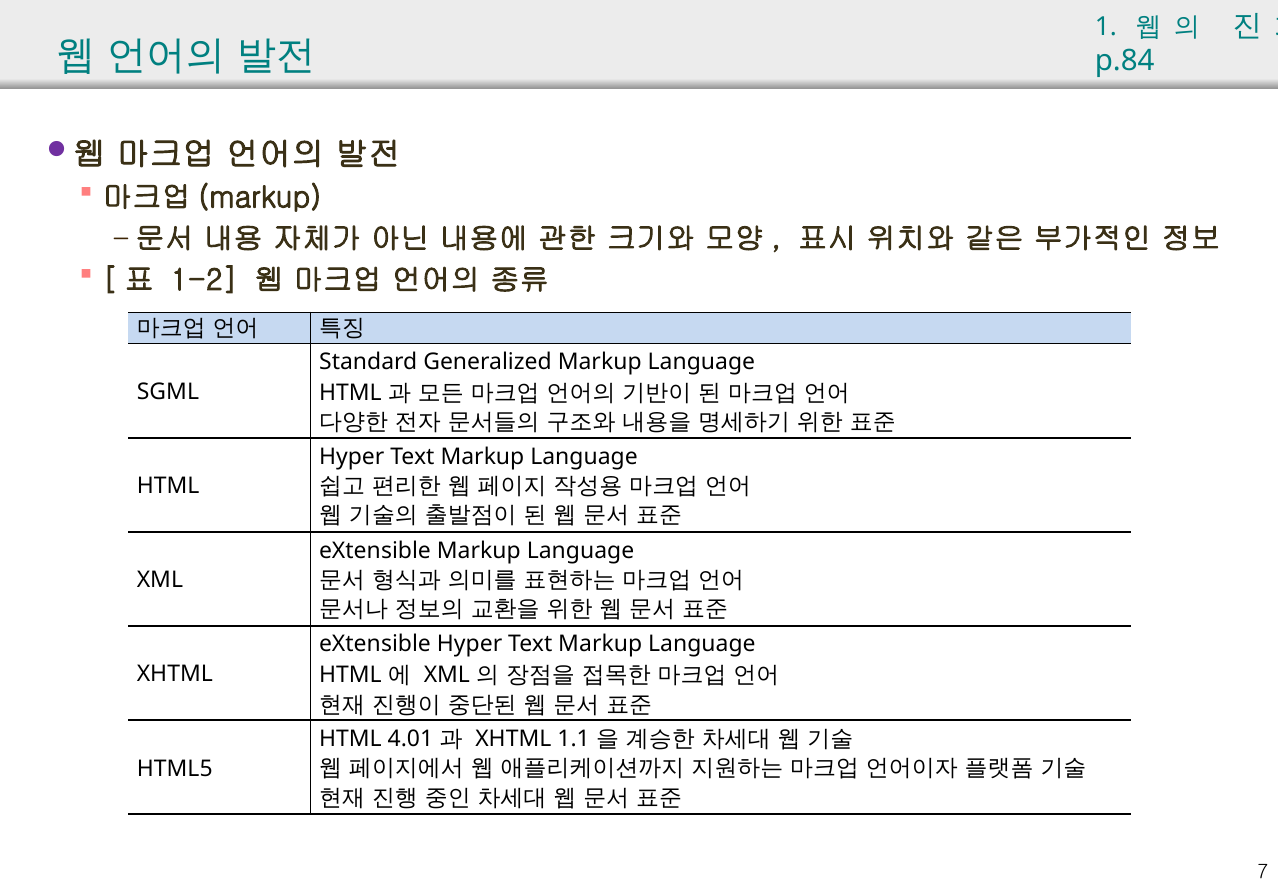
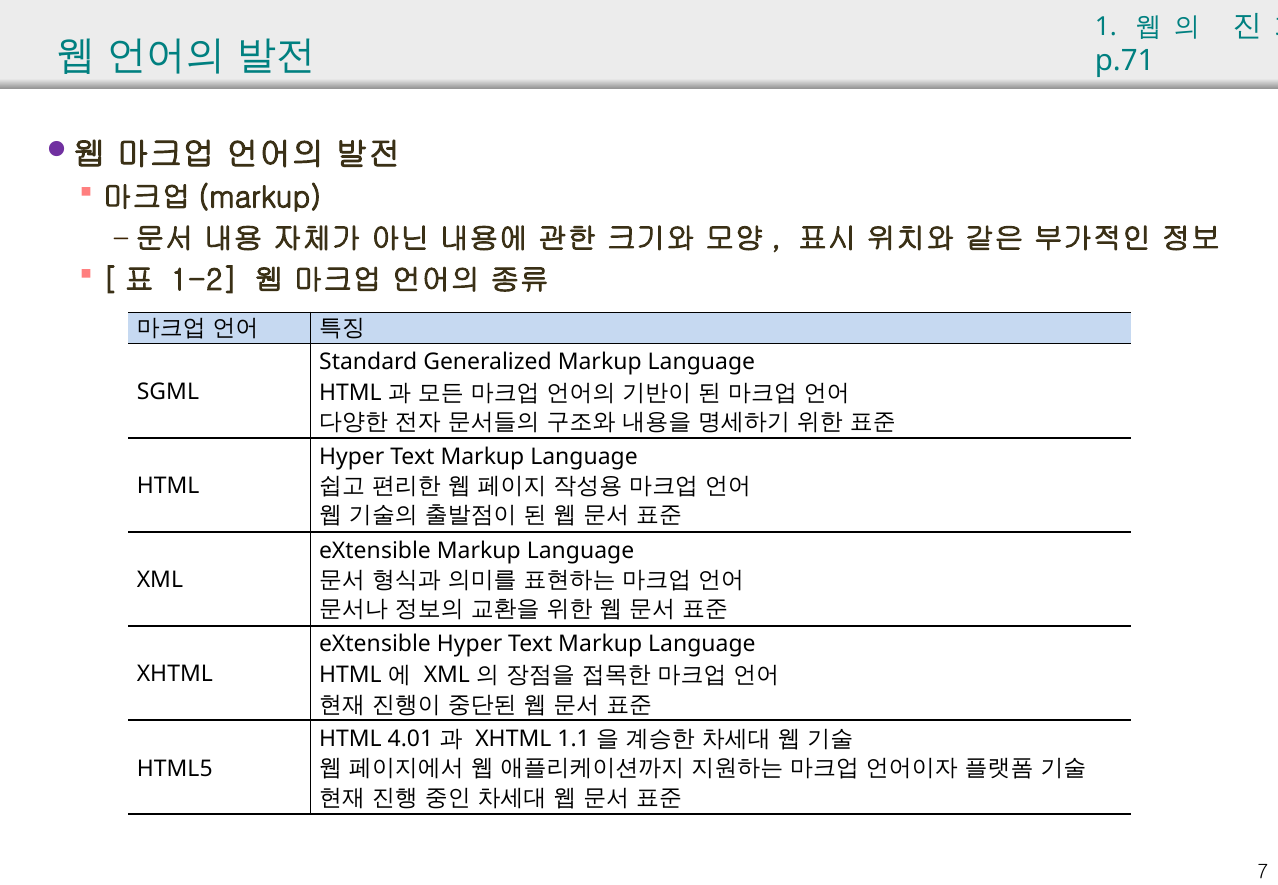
p.84: p.84 -> p.71 (1125, 61)
